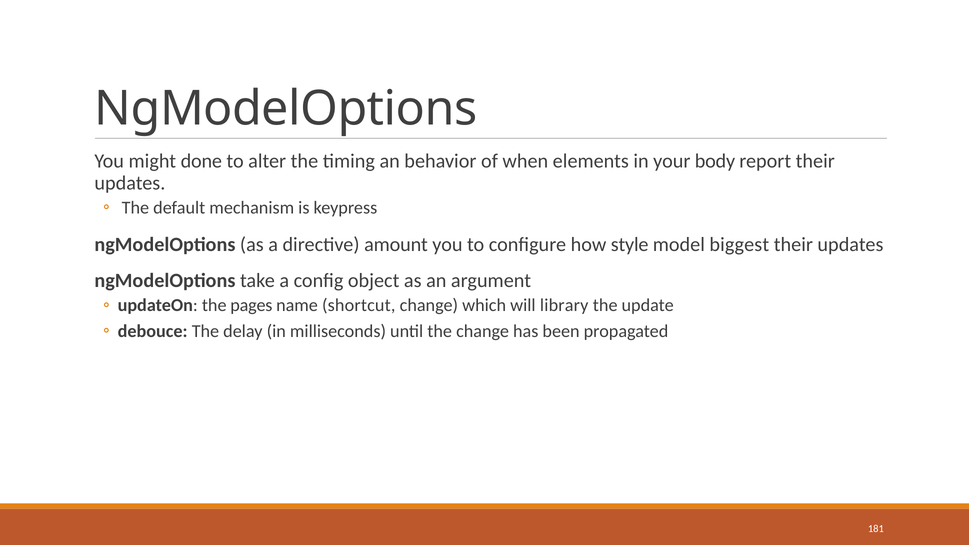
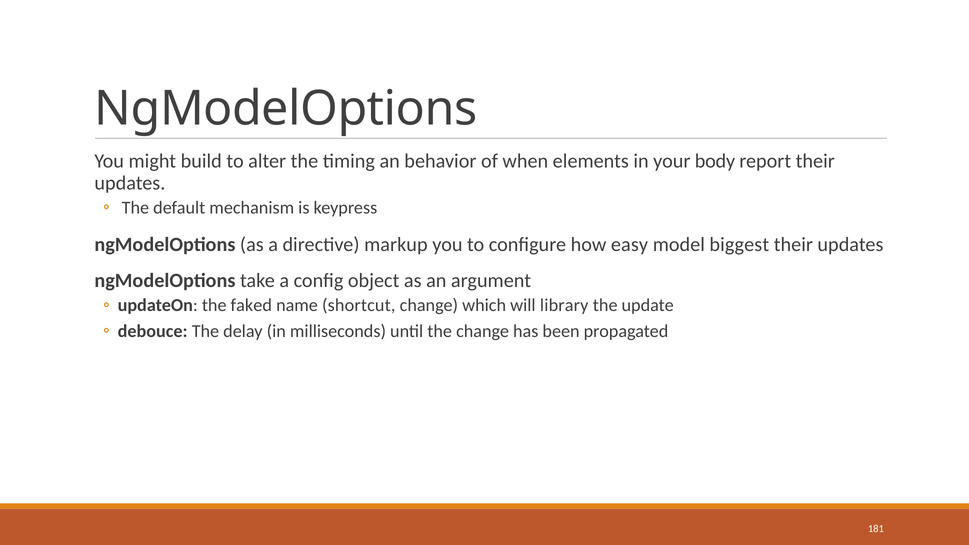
done: done -> build (201, 161)
amount: amount -> markup (396, 245)
style: style -> easy (630, 245)
pages: pages -> faked (251, 305)
